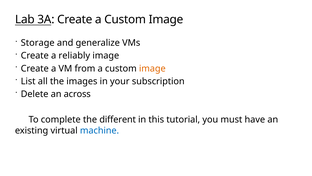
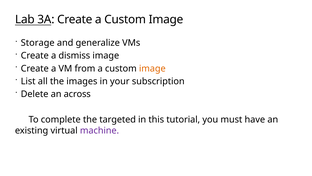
reliably: reliably -> dismiss (74, 56)
different: different -> targeted (118, 119)
machine colour: blue -> purple (100, 130)
